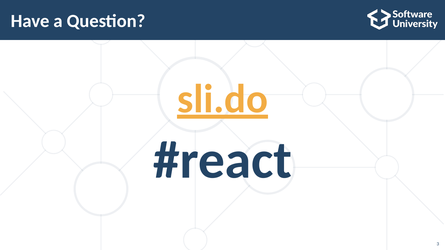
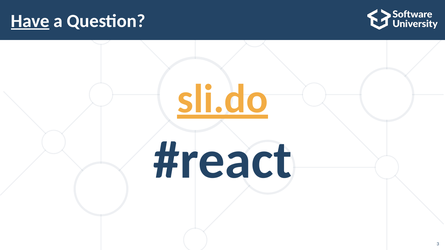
Have underline: none -> present (30, 21)
